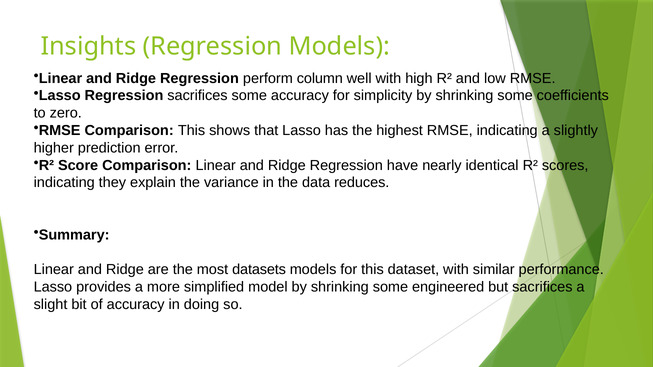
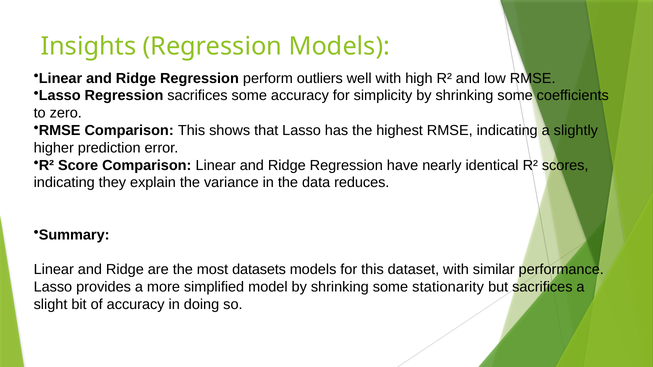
column: column -> outliers (320, 78)
engineered: engineered -> stationarity (448, 287)
